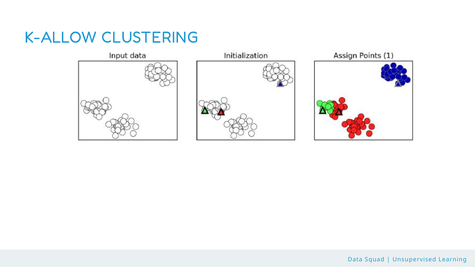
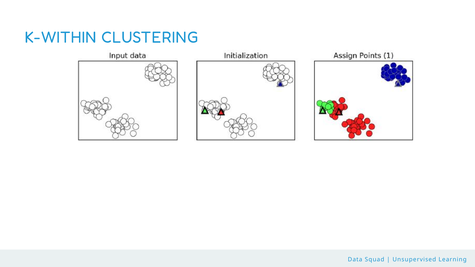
K-ALLOW: K-ALLOW -> K-WITHIN (61, 37)
